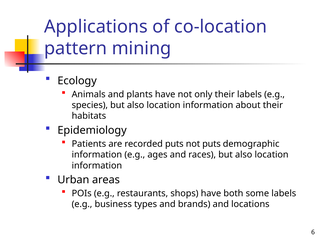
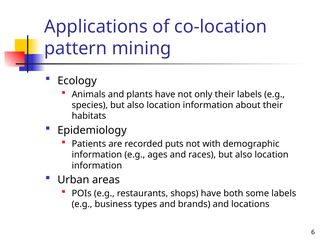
not puts: puts -> with (211, 144)
